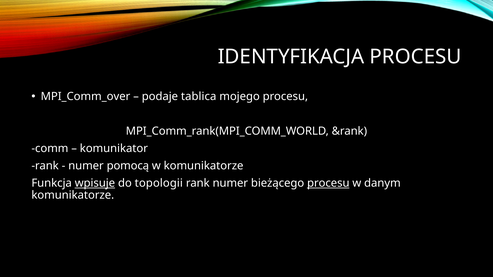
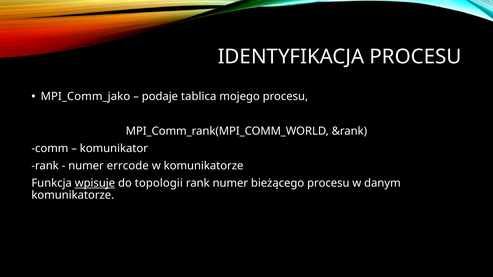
MPI_Comm_over: MPI_Comm_over -> MPI_Comm_jako (85, 97)
pomocą: pomocą -> errcode (128, 166)
procesu underline: present -> none (328, 183)
